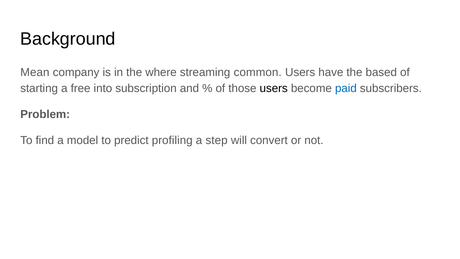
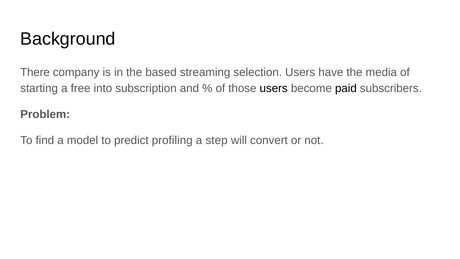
Mean: Mean -> There (35, 72)
where: where -> based (161, 72)
common: common -> selection (258, 72)
based: based -> media (381, 72)
paid colour: blue -> black (346, 88)
